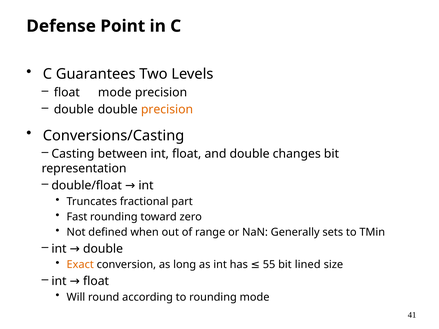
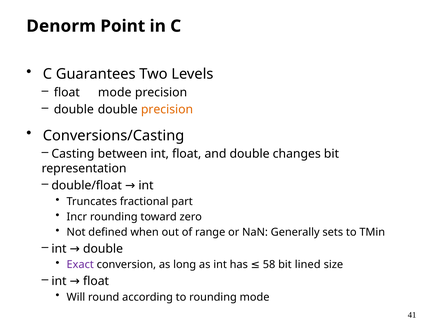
Defense: Defense -> Denorm (61, 26)
Fast: Fast -> Incr (77, 217)
Exact colour: orange -> purple (80, 265)
55: 55 -> 58 (269, 265)
